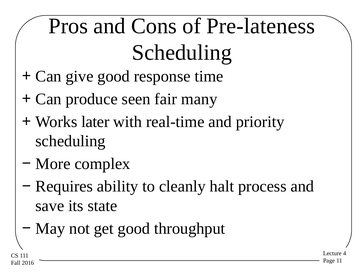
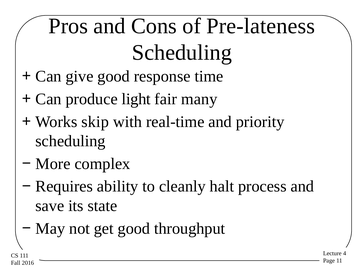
seen: seen -> light (136, 99)
later: later -> skip (95, 122)
